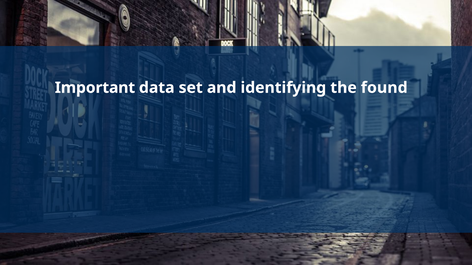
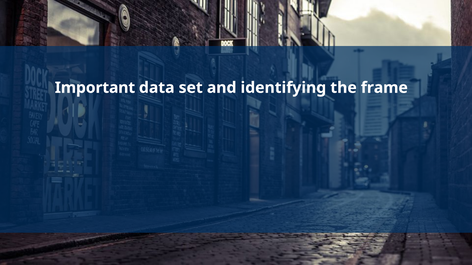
found: found -> frame (384, 88)
